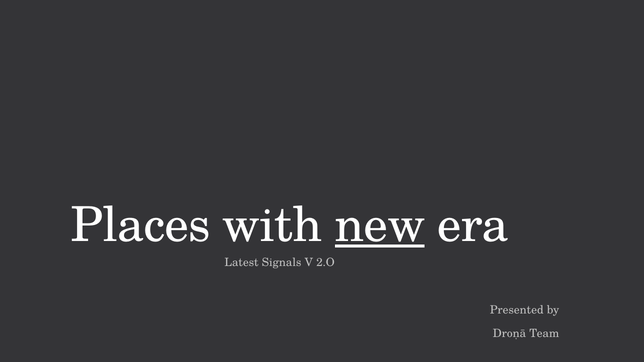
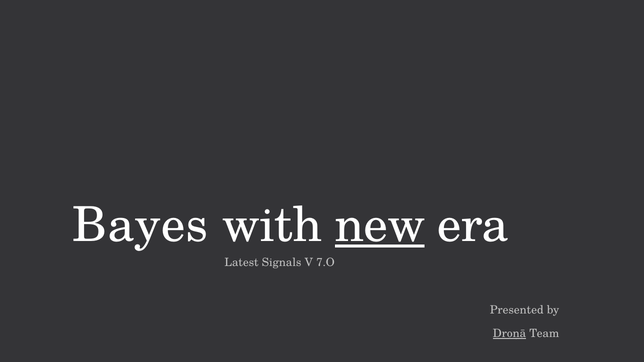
Places: Places -> Bayes (140, 225)
2.O: 2.O -> 7.O (325, 263)
Droṇā underline: none -> present (509, 334)
